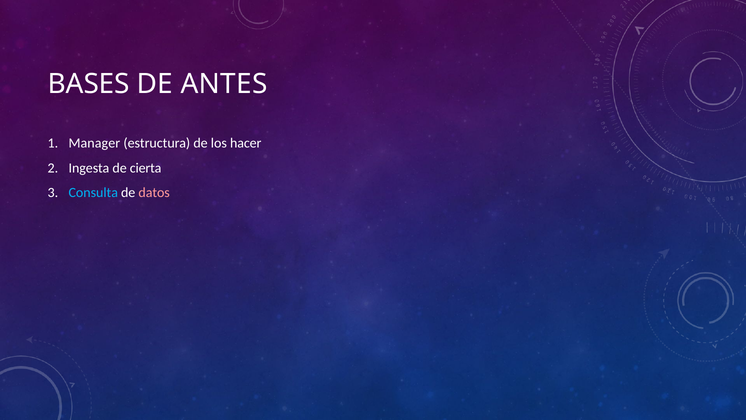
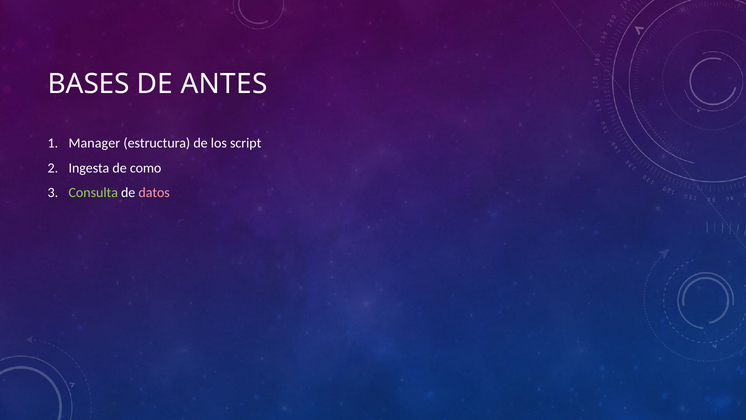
hacer: hacer -> script (246, 143)
cierta: cierta -> como (146, 168)
Consulta colour: light blue -> light green (93, 192)
